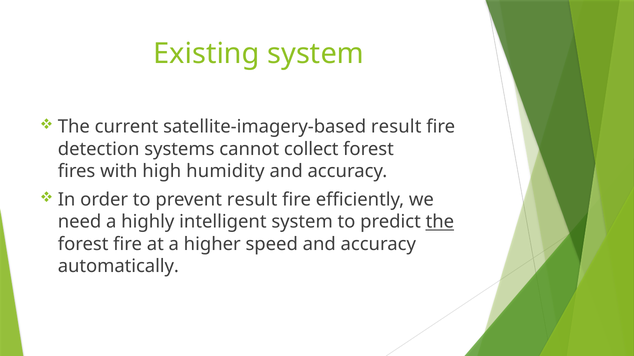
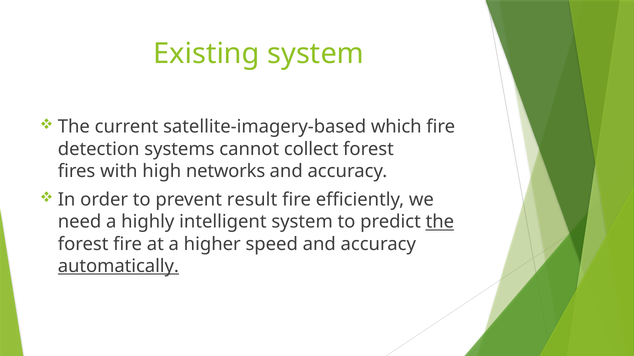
satellite-imagery-based result: result -> which (396, 127)
humidity: humidity -> networks (226, 171)
automatically underline: none -> present (118, 267)
